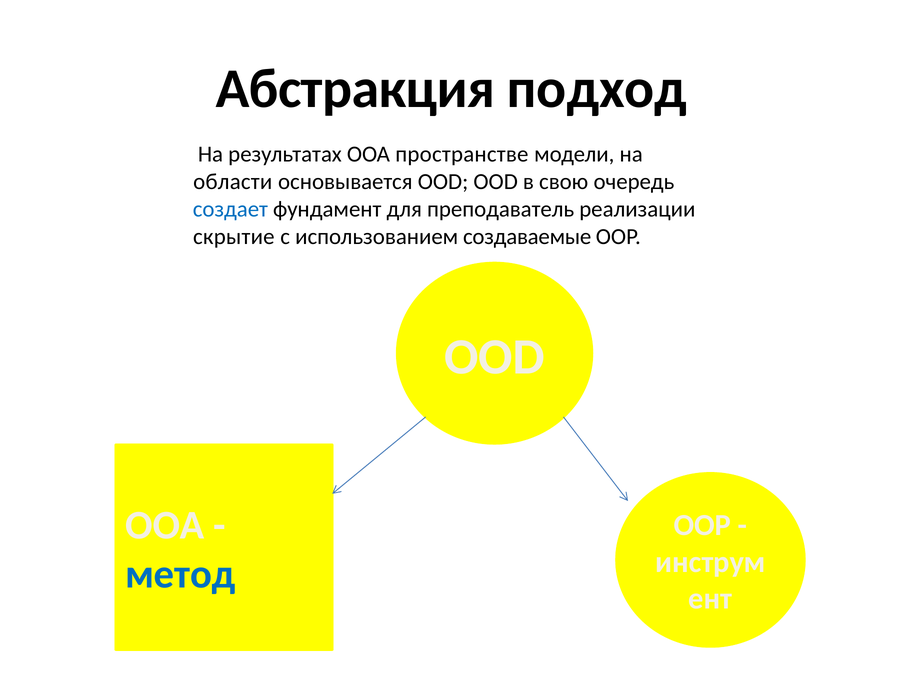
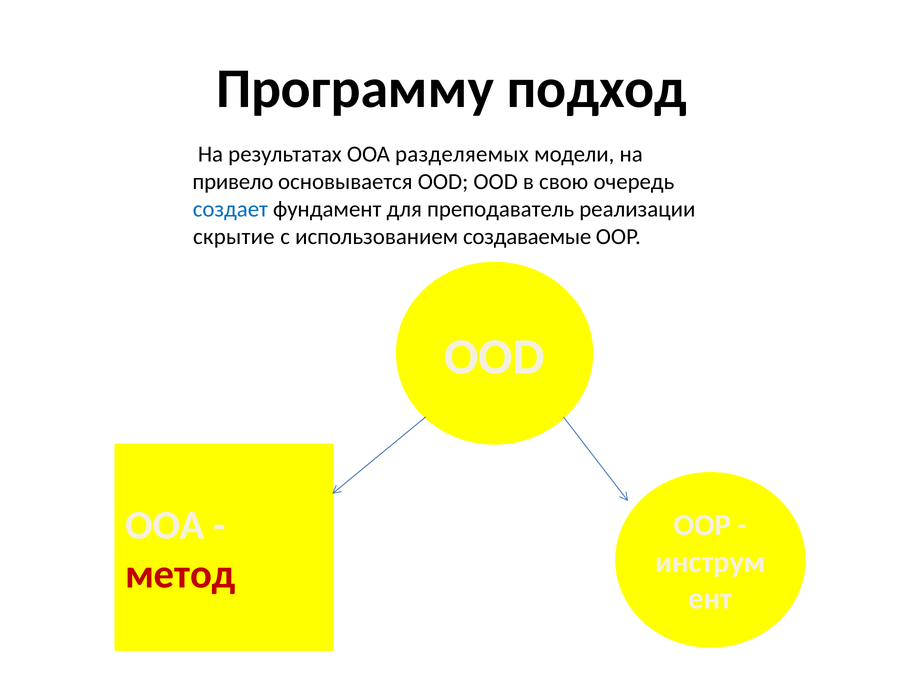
Абстракция: Абстракция -> Программу (355, 89)
пространстве: пространстве -> разделяемых (462, 154)
области: области -> привело (233, 182)
метод colour: blue -> red (180, 574)
